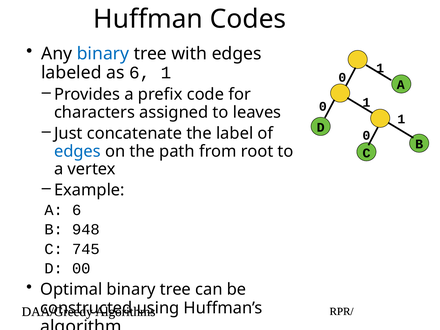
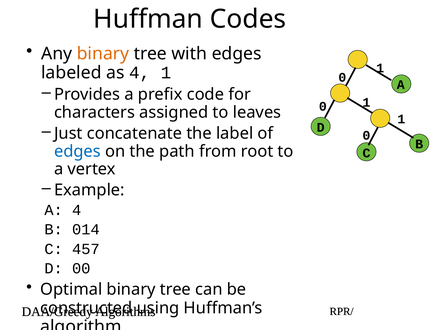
binary colour: blue -> orange (103, 54)
as 6: 6 -> 4 (140, 73)
A 6: 6 -> 4 (77, 210)
948: 948 -> 014 (86, 230)
745: 745 -> 457 (86, 249)
